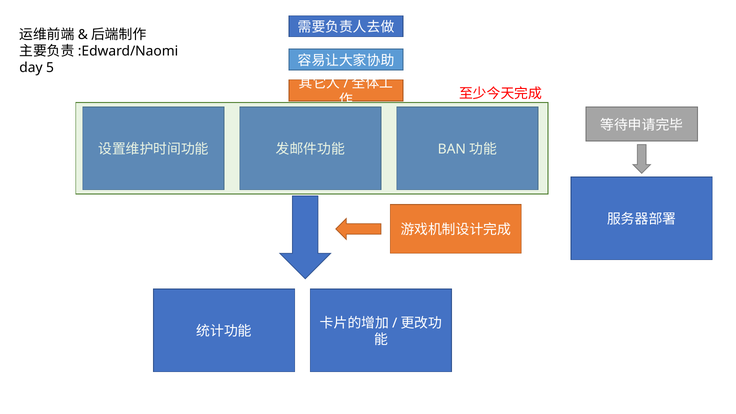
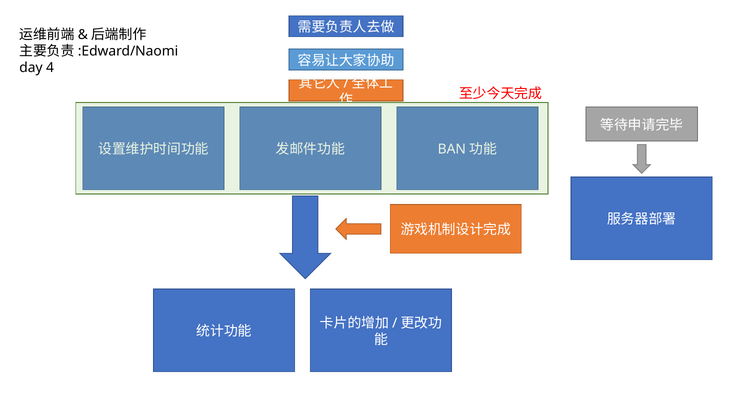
5: 5 -> 4 (50, 68)
